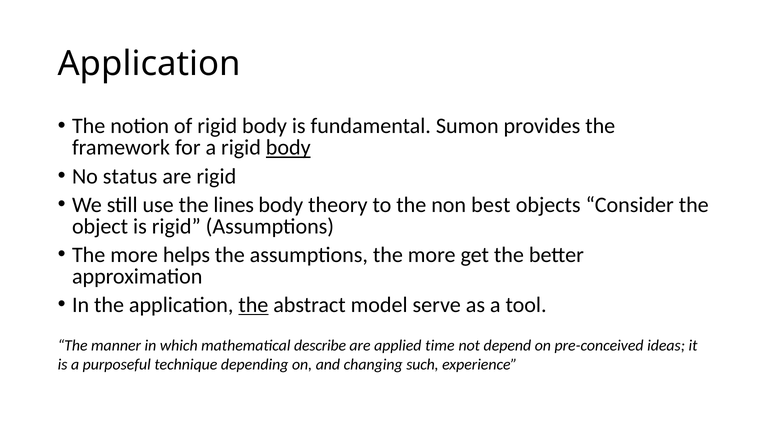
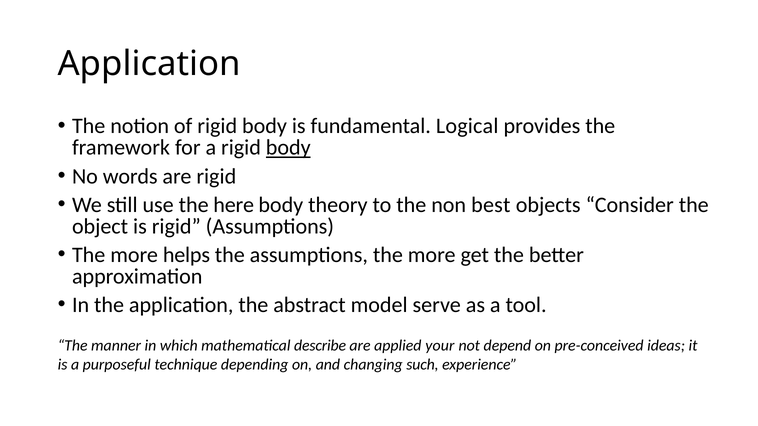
Sumon: Sumon -> Logical (467, 126)
status: status -> words (130, 176)
lines: lines -> here (234, 205)
the underline: present -> none (253, 305)
time: time -> your (440, 346)
